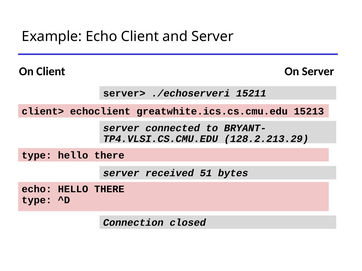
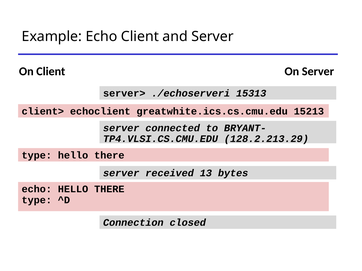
15211: 15211 -> 15313 (251, 93)
51: 51 -> 13 (206, 173)
